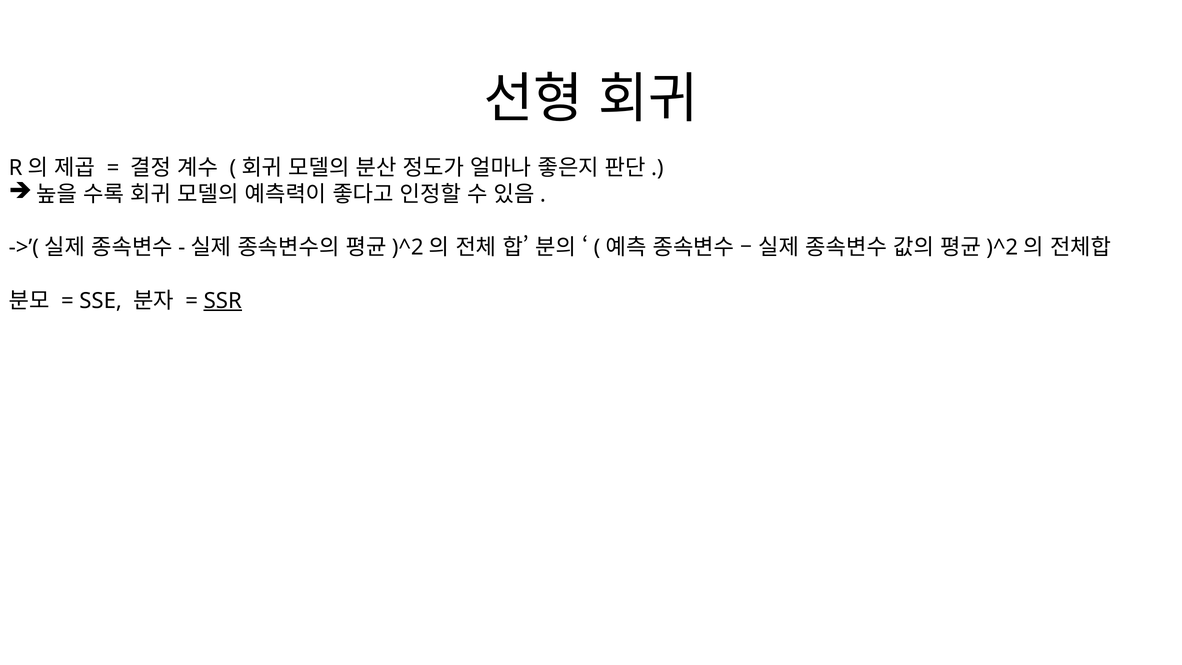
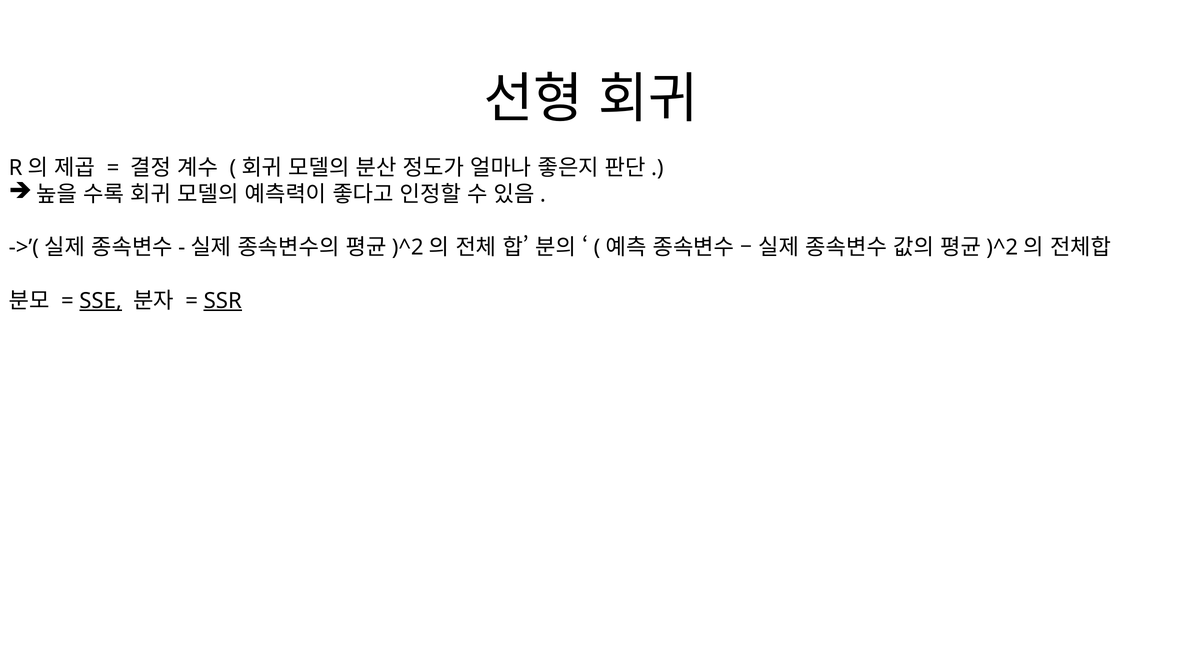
SSE underline: none -> present (101, 301)
